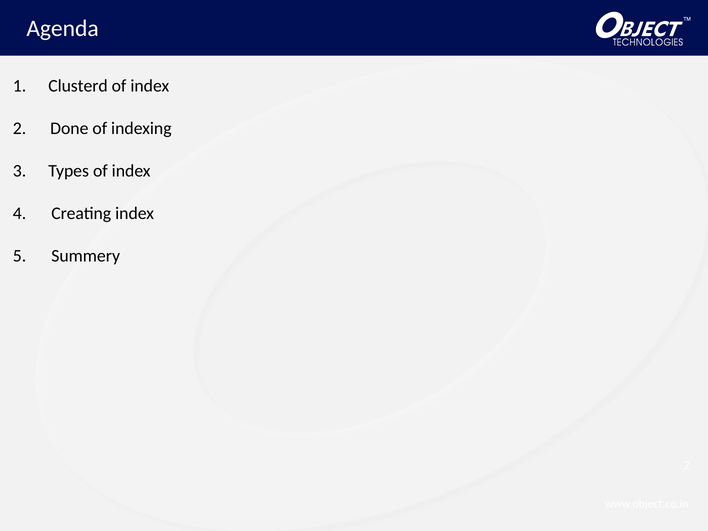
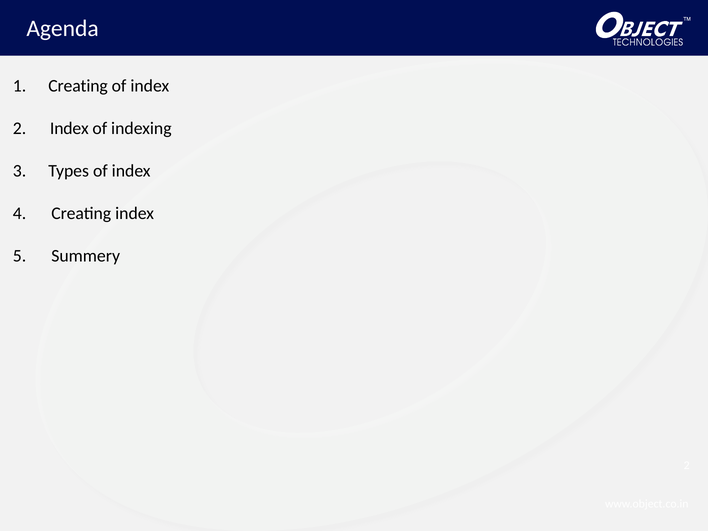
Clusterd: Clusterd -> Creating (78, 86)
2 Done: Done -> Index (69, 129)
